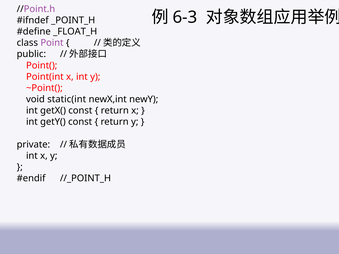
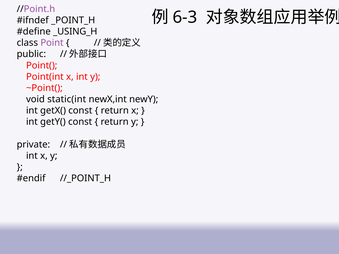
_FLOAT_H: _FLOAT_H -> _USING_H (75, 32)
